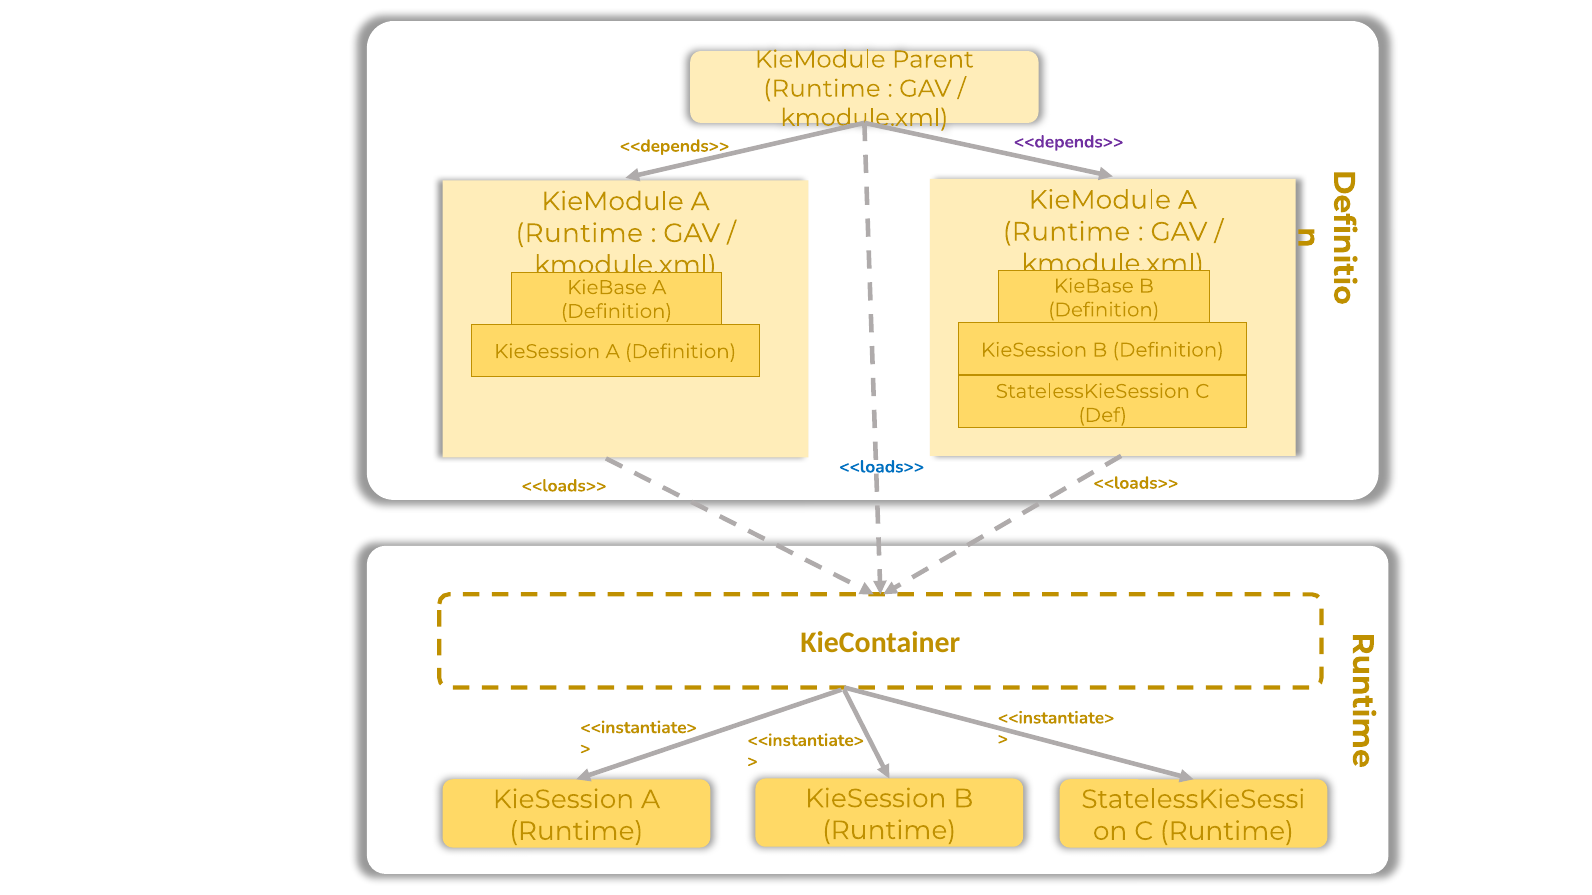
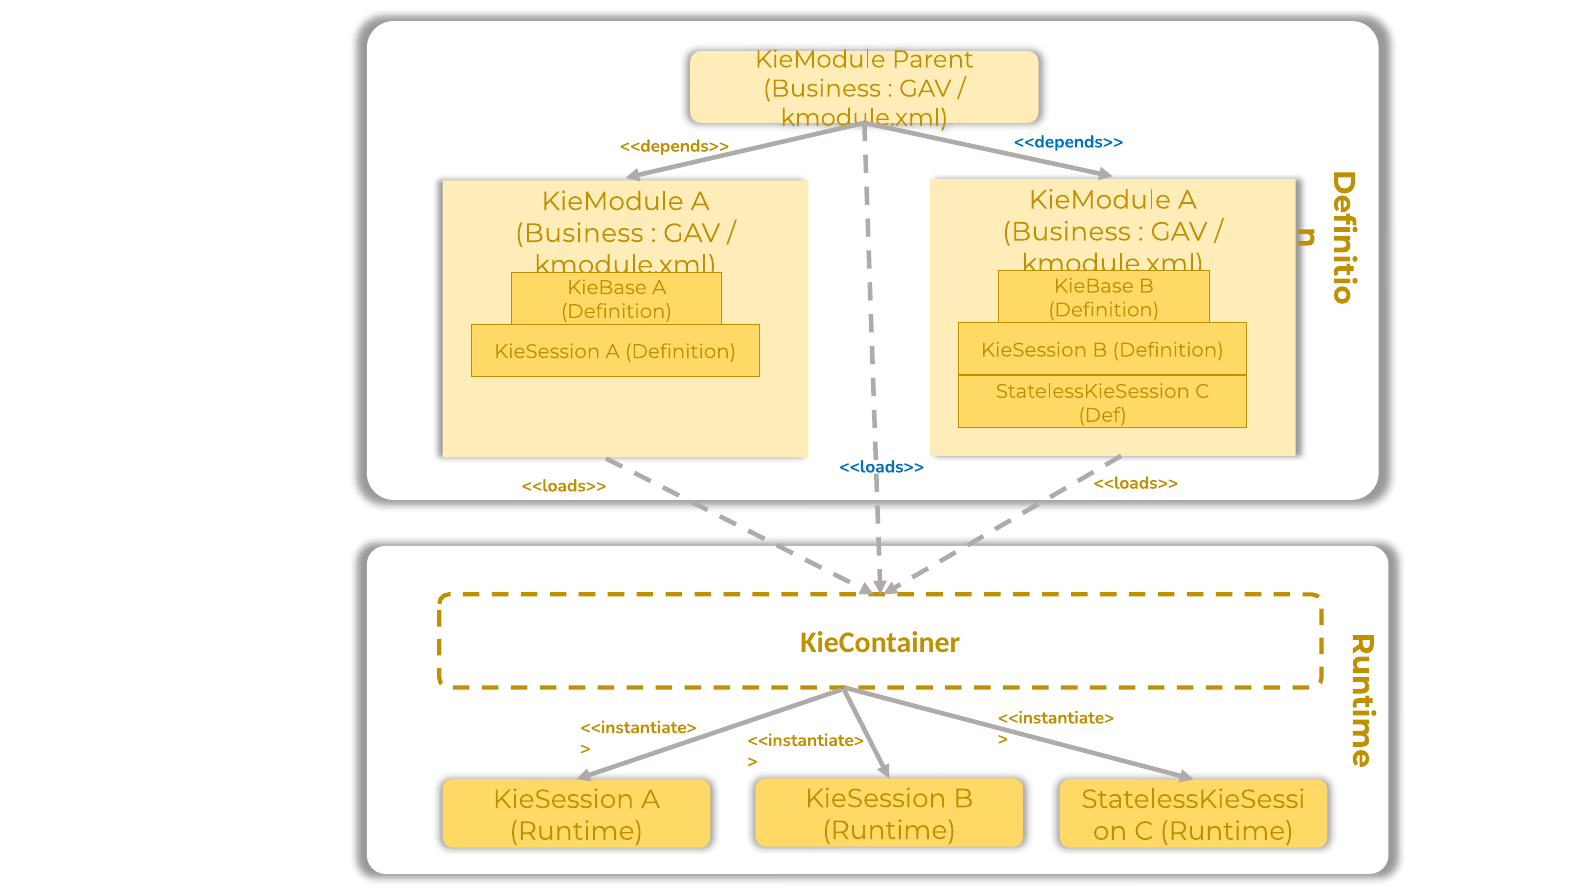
Runtime: Runtime -> Business (822, 89)
<<depends>> colour: purple -> blue (1069, 142)
Runtime: Runtime -> Business (1067, 232)
Runtime: Runtime -> Business (579, 233)
